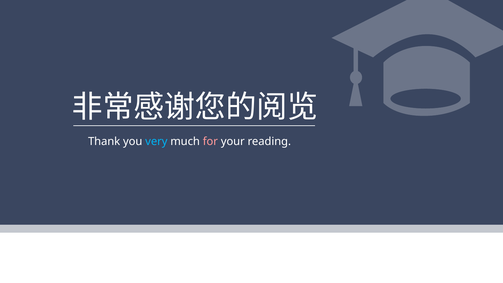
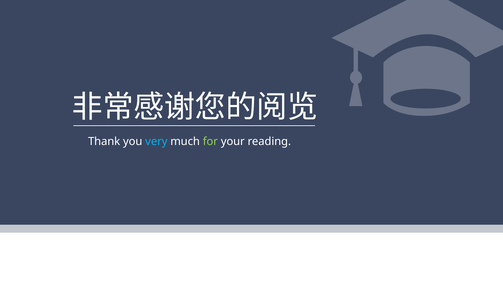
for colour: pink -> light green (210, 141)
